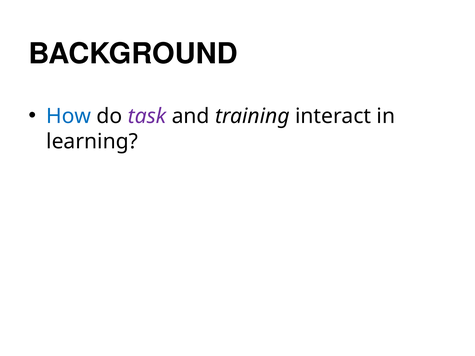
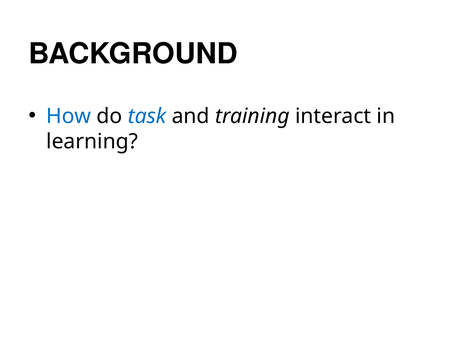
task colour: purple -> blue (147, 116)
